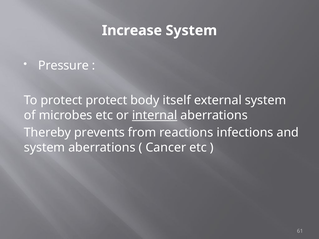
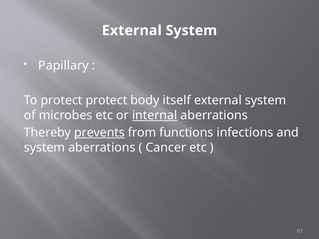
Increase: Increase -> External (132, 31)
Pressure: Pressure -> Papillary (63, 66)
prevents underline: none -> present (99, 133)
reactions: reactions -> functions (186, 133)
